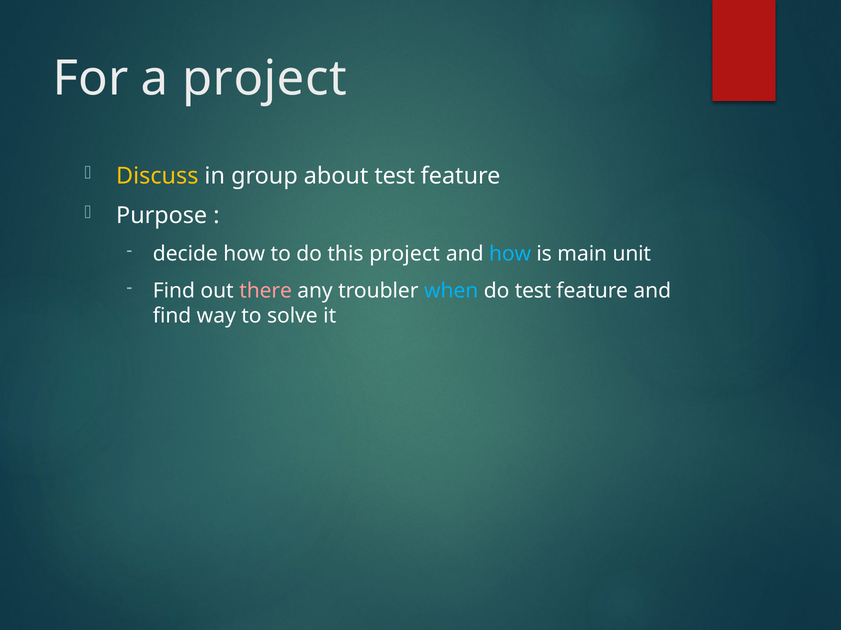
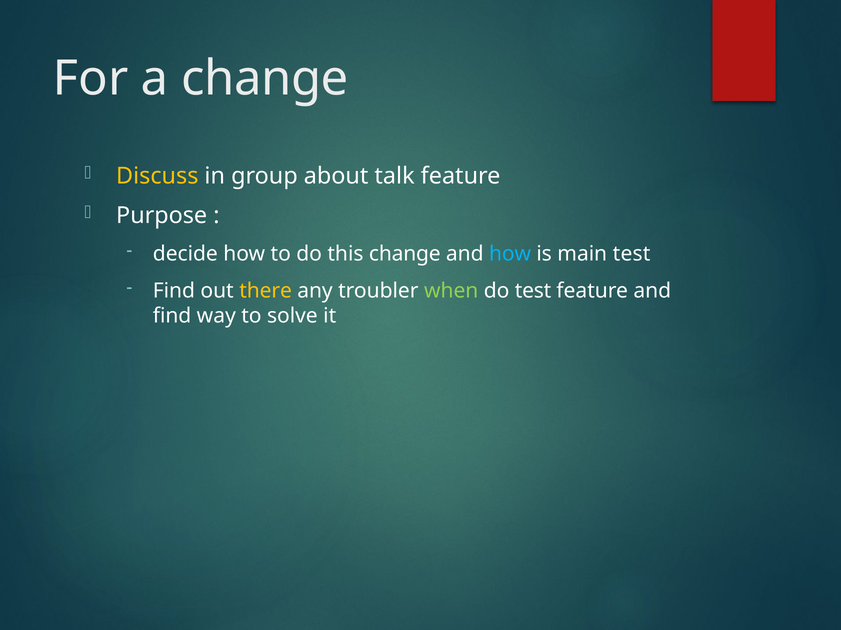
a project: project -> change (265, 79)
about test: test -> talk (395, 176)
this project: project -> change (405, 254)
main unit: unit -> test (632, 254)
there colour: pink -> yellow (266, 291)
when colour: light blue -> light green (451, 291)
